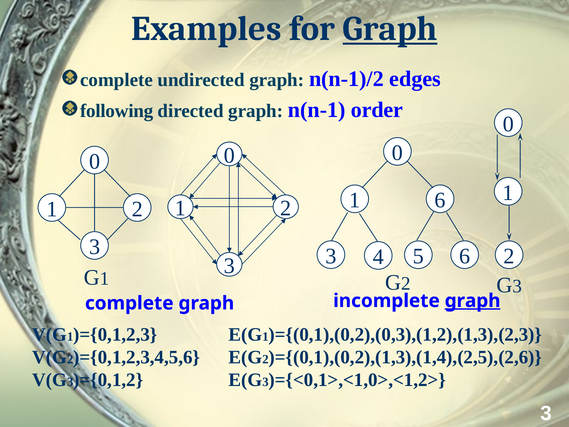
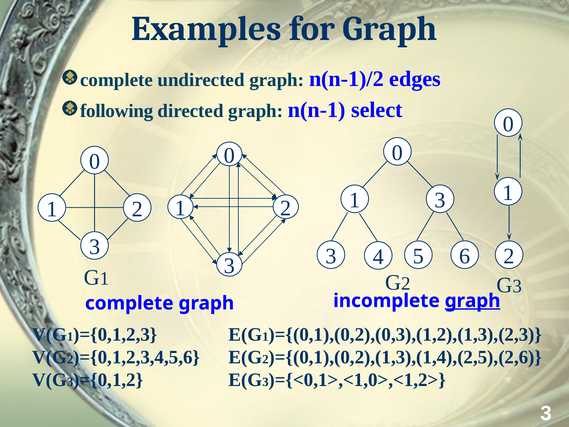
Graph underline: present -> none (390, 29)
order: order -> select (377, 110)
1 6: 6 -> 3 (440, 200)
